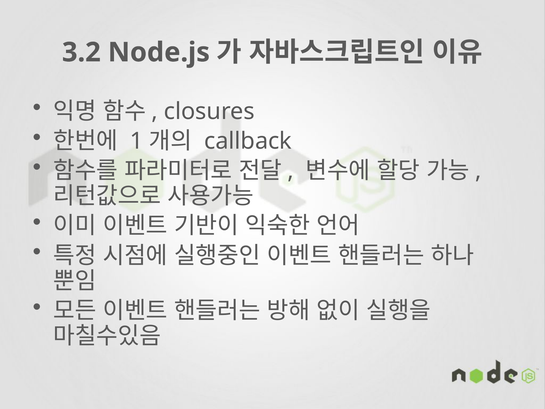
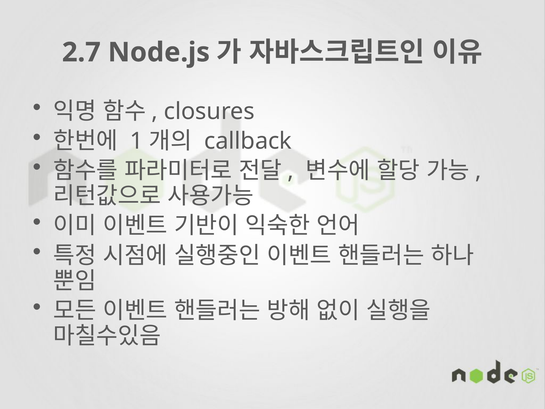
3.2: 3.2 -> 2.7 (81, 52)
